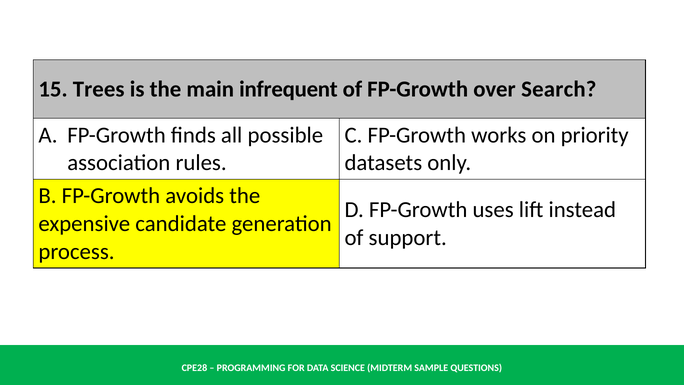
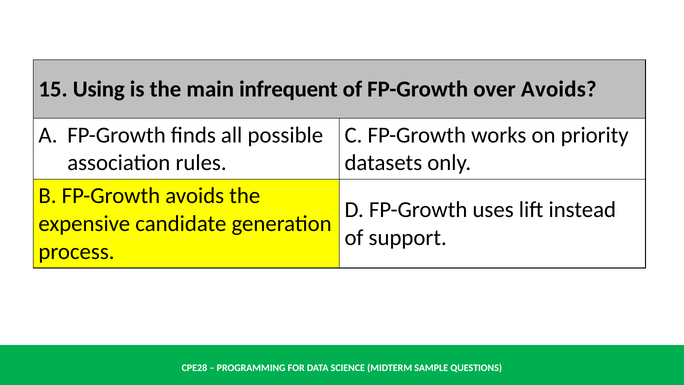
Trees: Trees -> Using (99, 89)
over Search: Search -> Avoids (559, 89)
